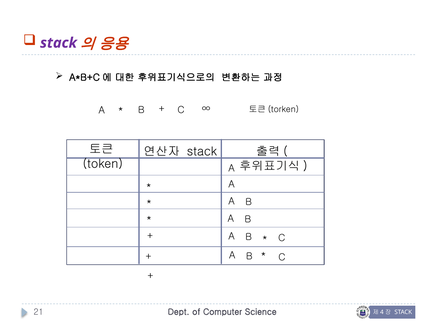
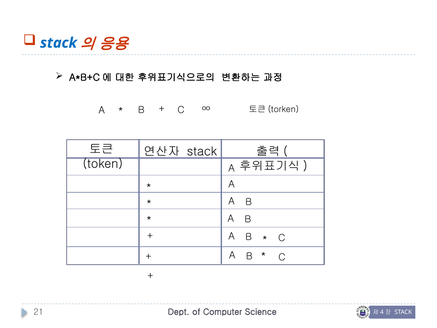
stack colour: purple -> blue (58, 43)
